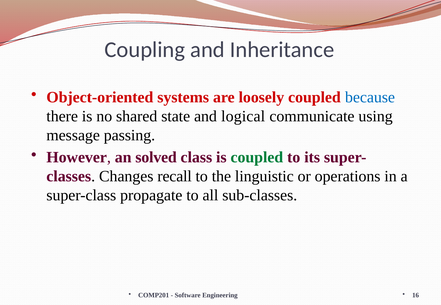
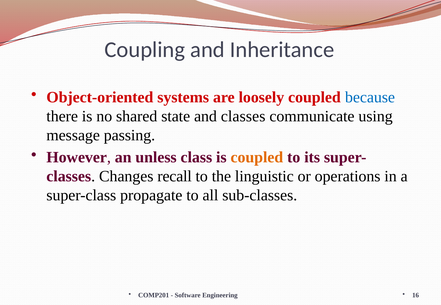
and logical: logical -> classes (243, 116)
solved: solved -> unless (156, 158)
coupled colour: green -> orange (257, 158)
